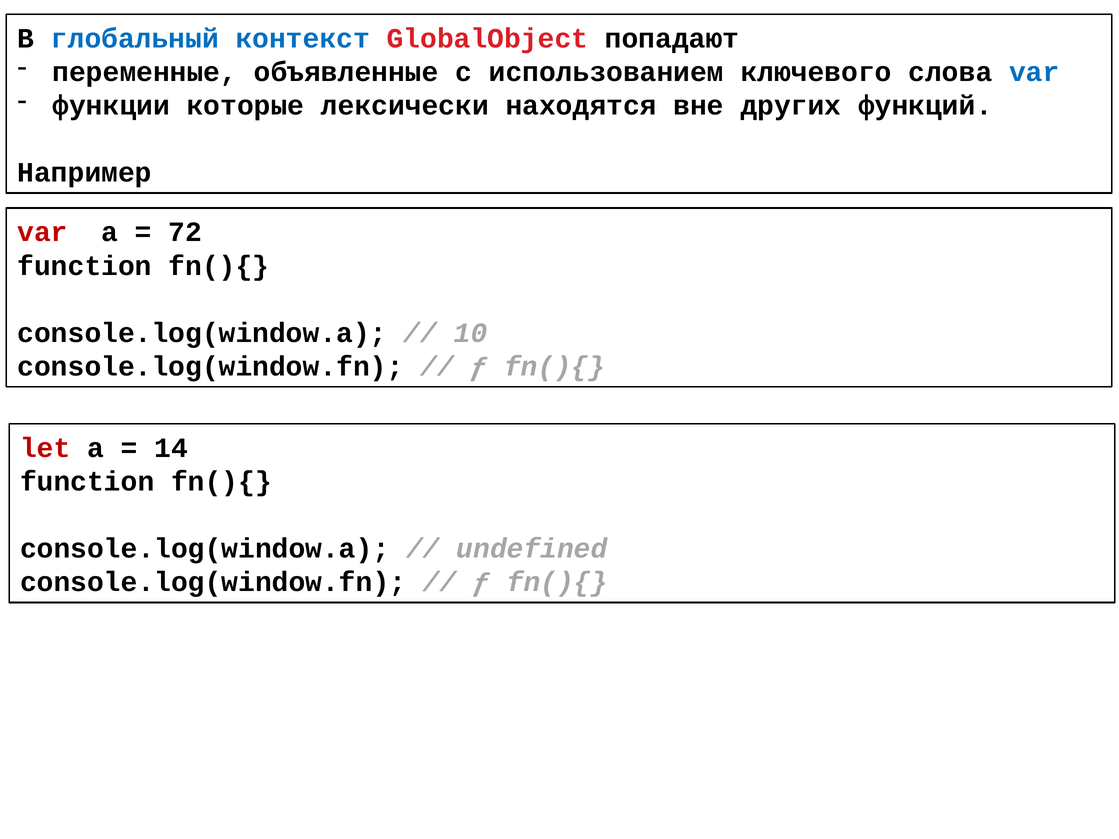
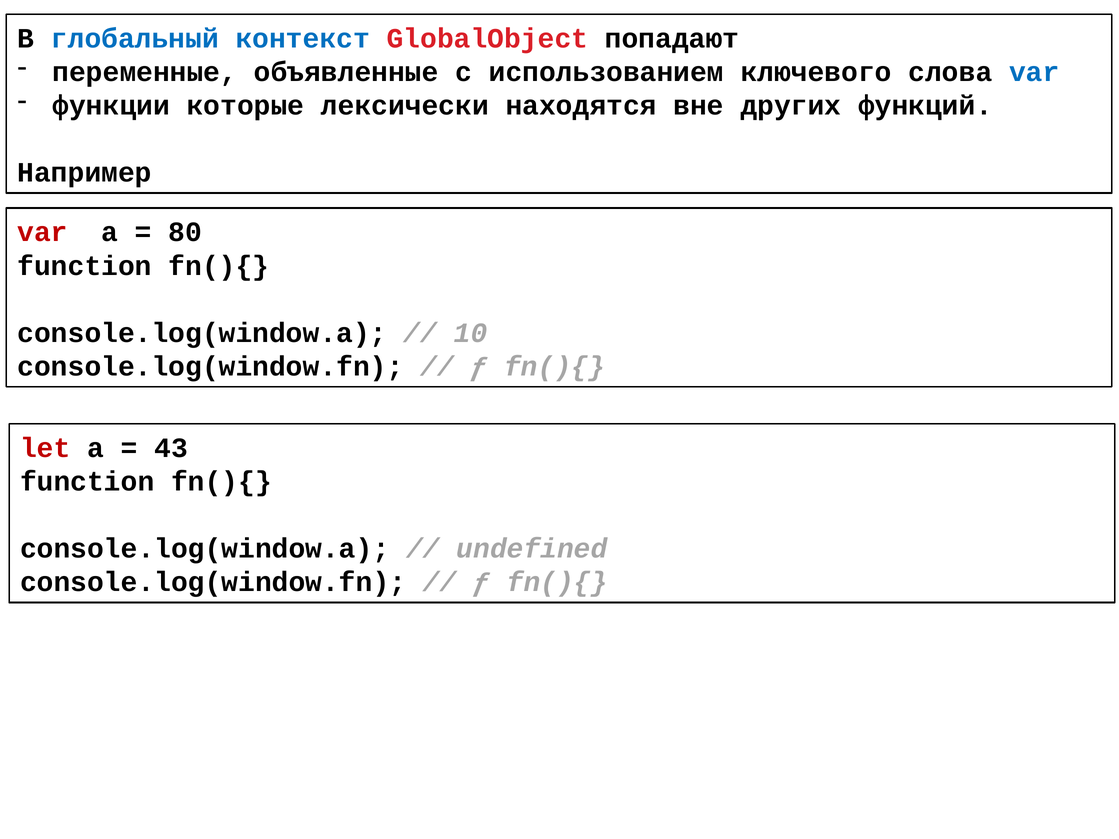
72: 72 -> 80 (185, 232)
14: 14 -> 43 (171, 448)
